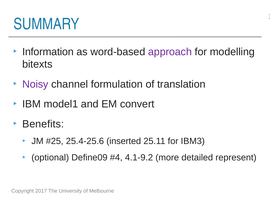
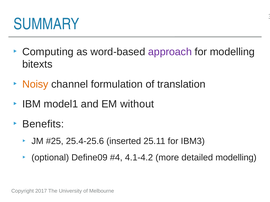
Information: Information -> Computing (48, 52)
Noisy colour: purple -> orange (35, 84)
convert: convert -> without (137, 104)
4.1-9.2: 4.1-9.2 -> 4.1-4.2 (139, 158)
detailed represent: represent -> modelling (236, 158)
